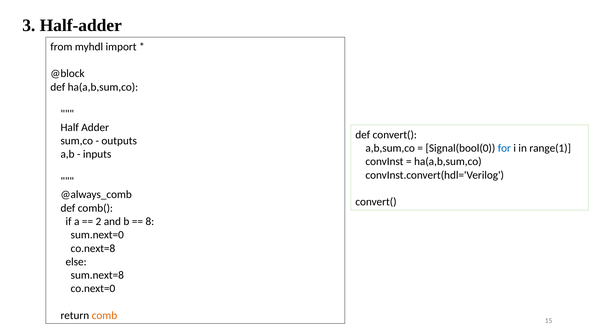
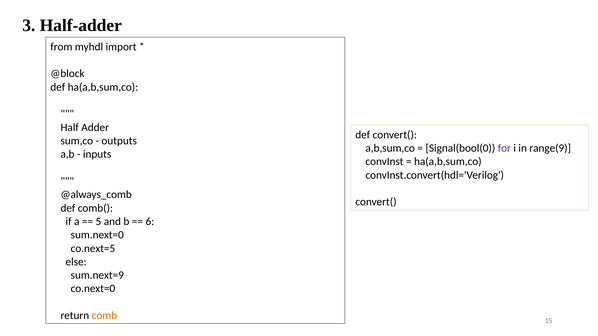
for colour: blue -> purple (504, 148)
range(1: range(1 -> range(9 (550, 148)
2: 2 -> 5 (98, 222)
8: 8 -> 6 (150, 222)
co.next=8: co.next=8 -> co.next=5 (93, 249)
sum.next=8: sum.next=8 -> sum.next=9 (97, 275)
